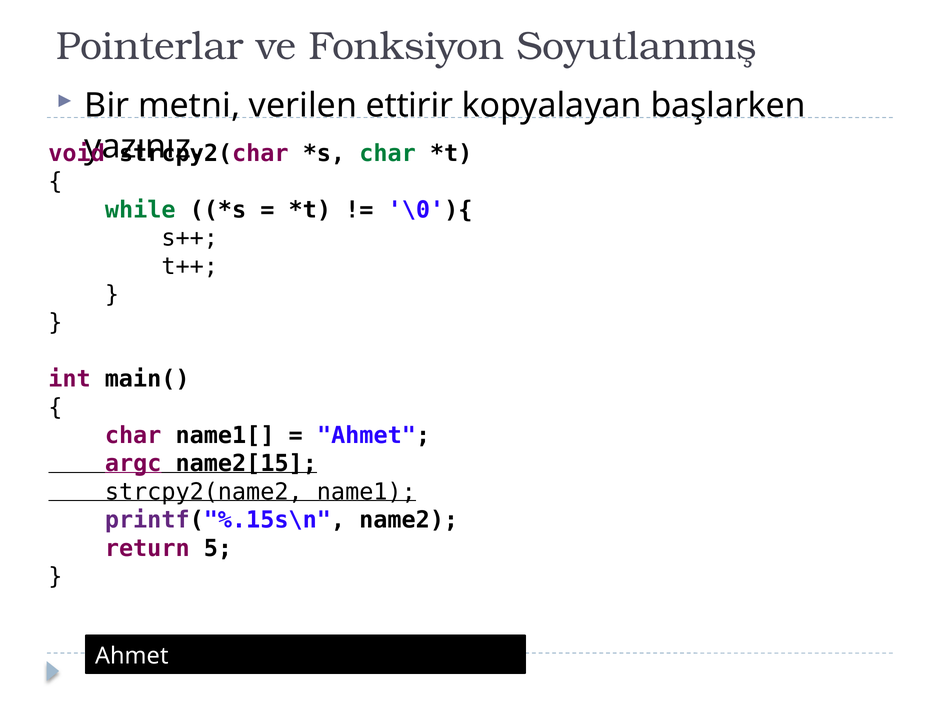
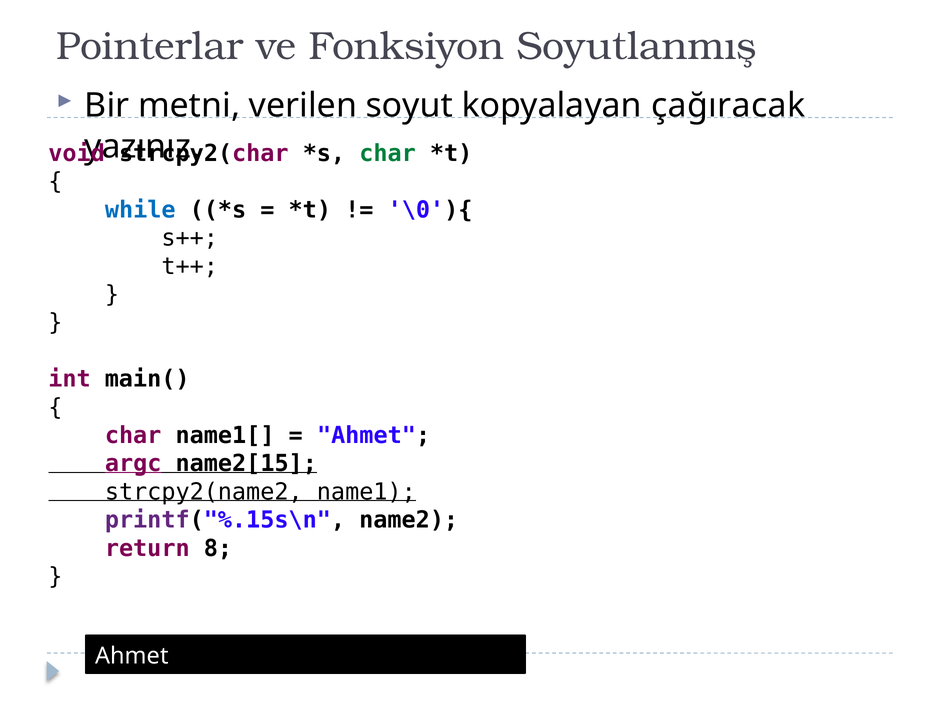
ettirir: ettirir -> soyut (409, 106)
başlarken: başlarken -> çağıracak (728, 106)
while colour: green -> blue (140, 210)
5: 5 -> 8 (218, 548)
